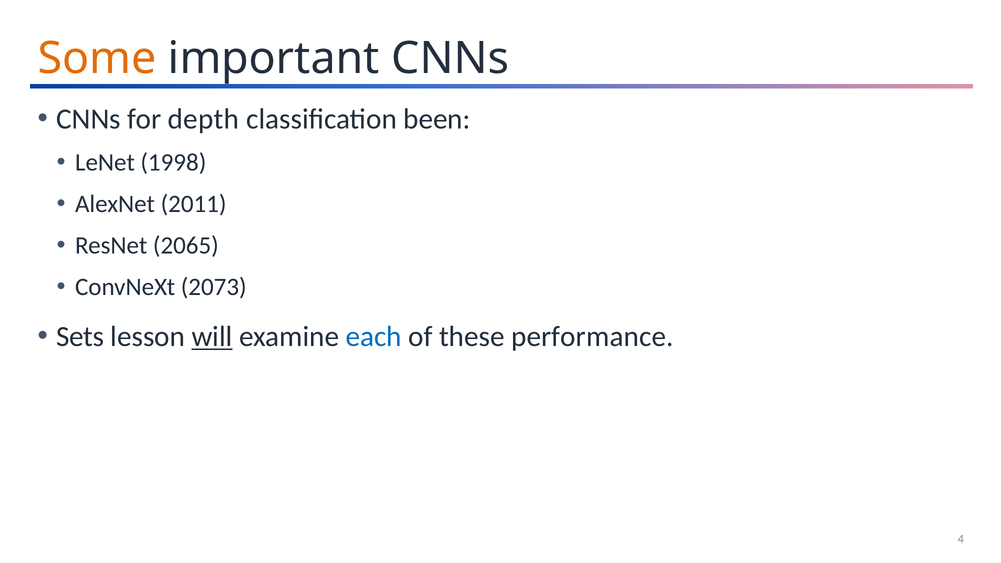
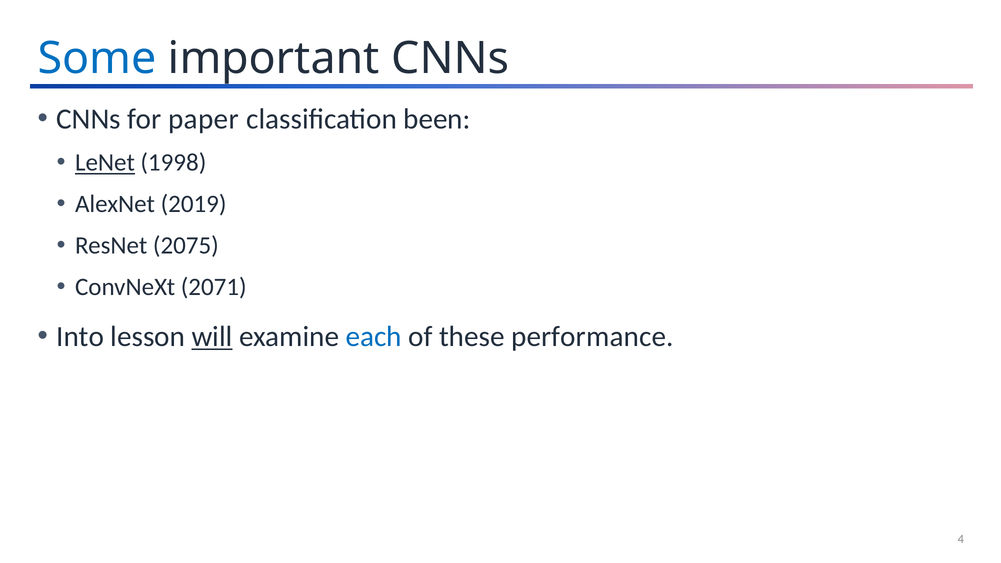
Some colour: orange -> blue (97, 59)
depth: depth -> paper (204, 119)
LeNet underline: none -> present (105, 163)
2011: 2011 -> 2019 (194, 204)
2065: 2065 -> 2075 (186, 246)
2073: 2073 -> 2071 (214, 287)
Sets: Sets -> Into (80, 337)
